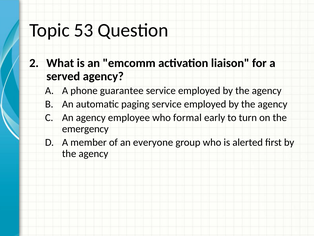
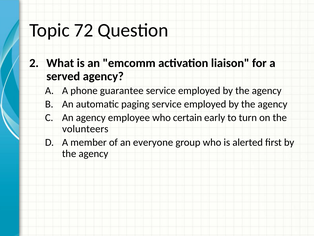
53: 53 -> 72 (84, 30)
formal: formal -> certain (187, 117)
emergency: emergency -> volunteers (85, 129)
